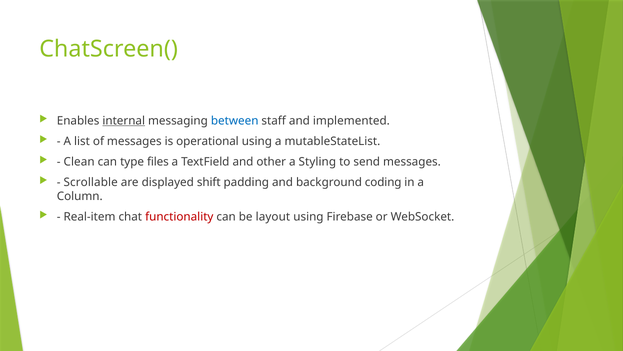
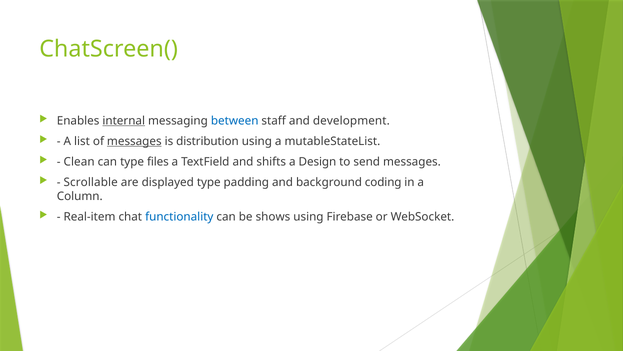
implemented: implemented -> development (351, 121)
messages underline: none -> present (134, 141)
operational: operational -> distribution (208, 141)
other: other -> shifts (271, 162)
Styling: Styling -> Design (317, 162)
displayed shift: shift -> type (209, 182)
functionality colour: red -> blue (179, 217)
layout: layout -> shows (273, 217)
